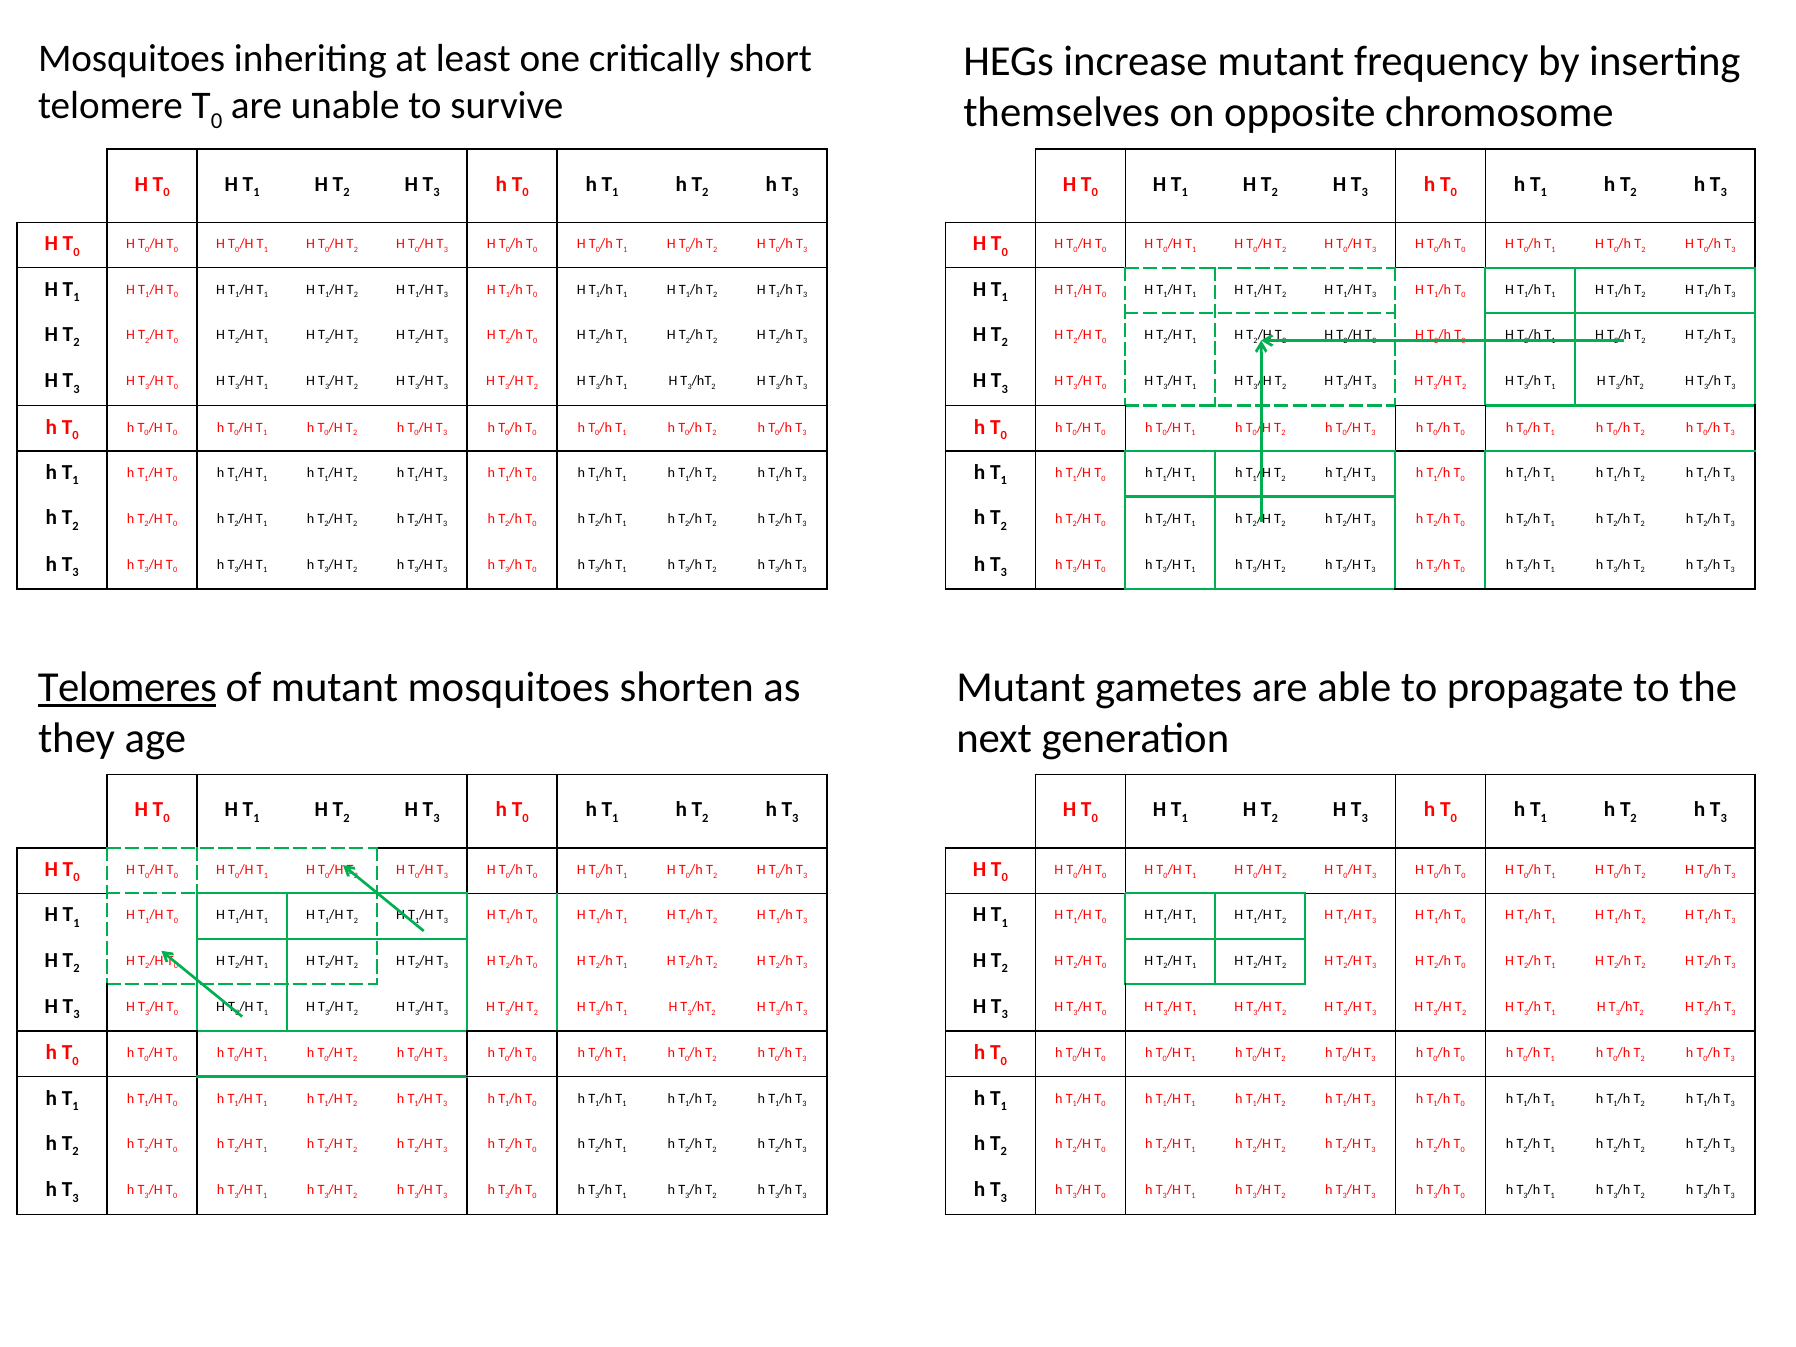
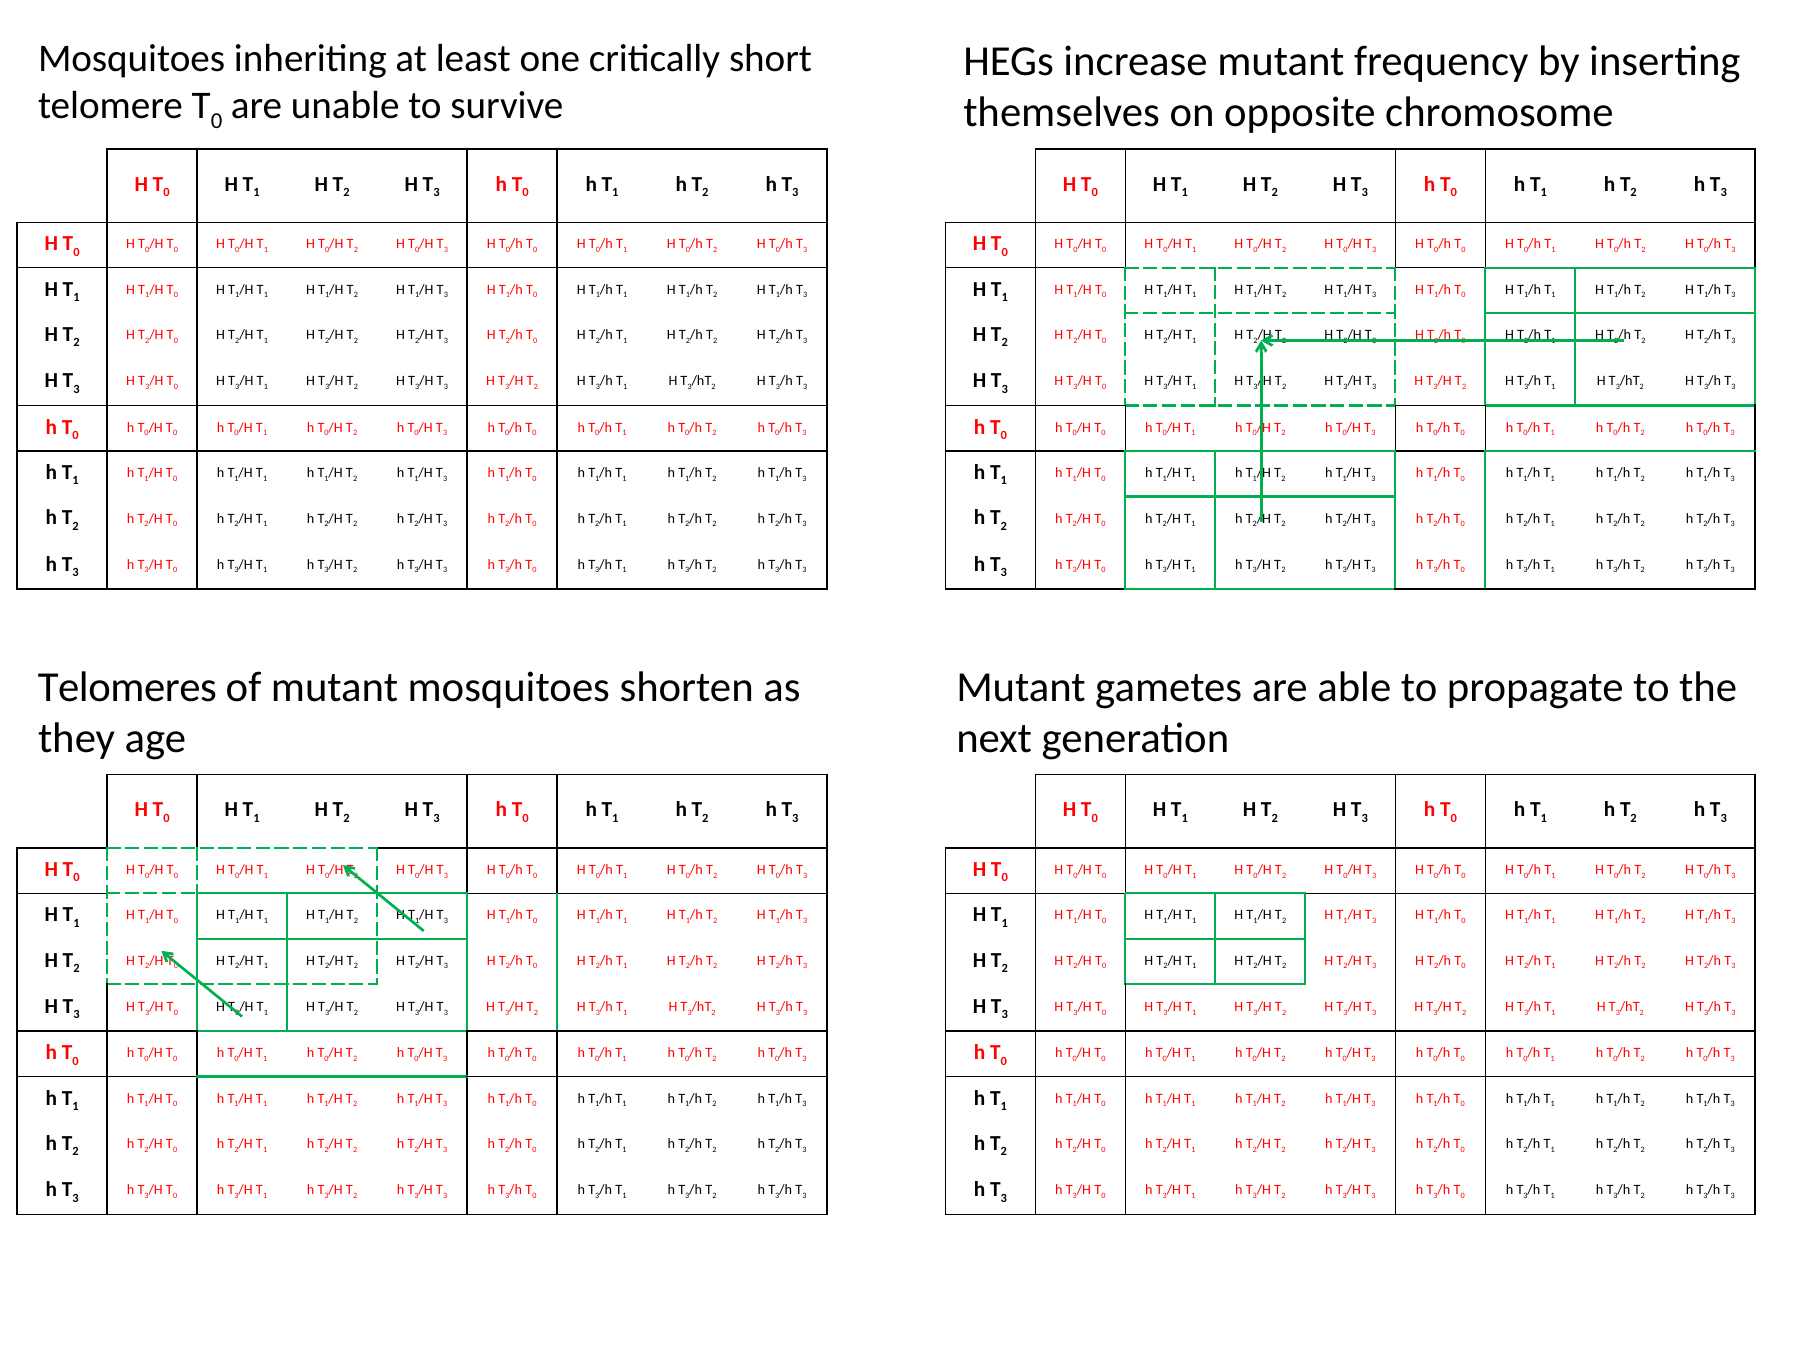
Telomeres underline: present -> none (127, 687)
